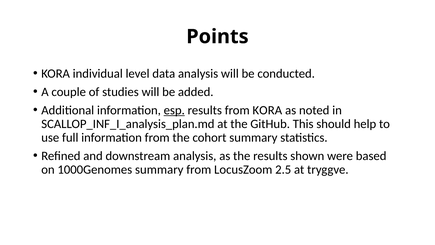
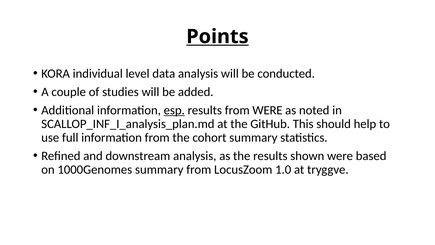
Points underline: none -> present (217, 37)
from KORA: KORA -> WERE (267, 110)
2.5: 2.5 -> 1.0 (283, 169)
